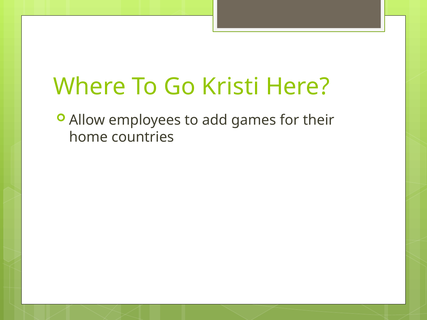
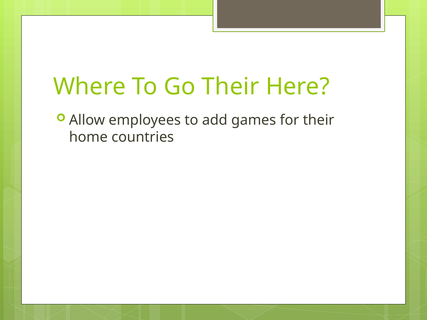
Go Kristi: Kristi -> Their (230, 87)
